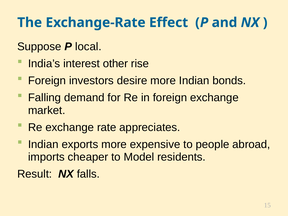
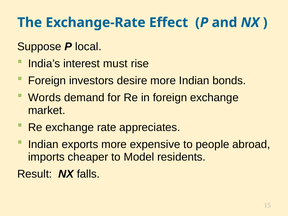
other: other -> must (115, 64)
Falling: Falling -> Words (44, 98)
